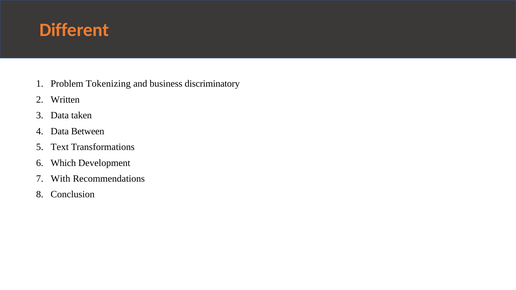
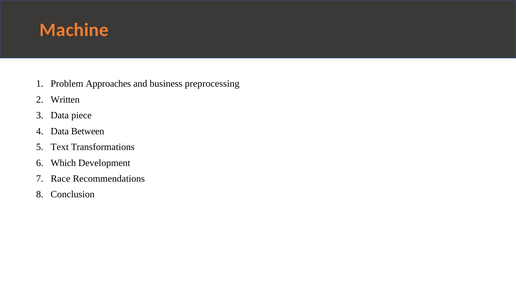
Different: Different -> Machine (74, 30)
Tokenizing: Tokenizing -> Approaches (108, 84)
discriminatory: discriminatory -> preprocessing (212, 84)
taken: taken -> piece (81, 115)
With: With -> Race (61, 179)
